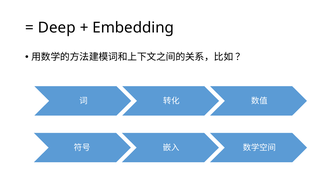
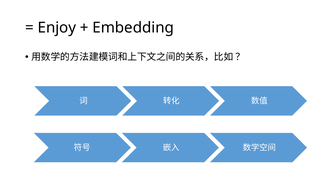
Deep: Deep -> Enjoy (57, 28)
